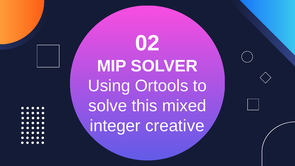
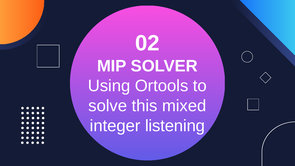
creative: creative -> listening (175, 126)
